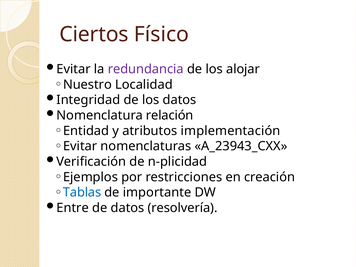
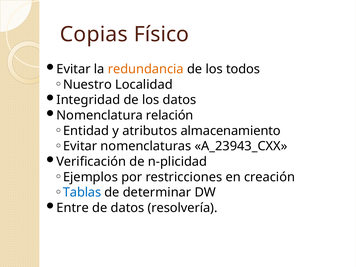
Ciertos: Ciertos -> Copias (94, 34)
redundancia colour: purple -> orange (146, 69)
alojar: alojar -> todos (243, 69)
implementación: implementación -> almacenamiento (231, 131)
importante: importante -> determinar (157, 192)
